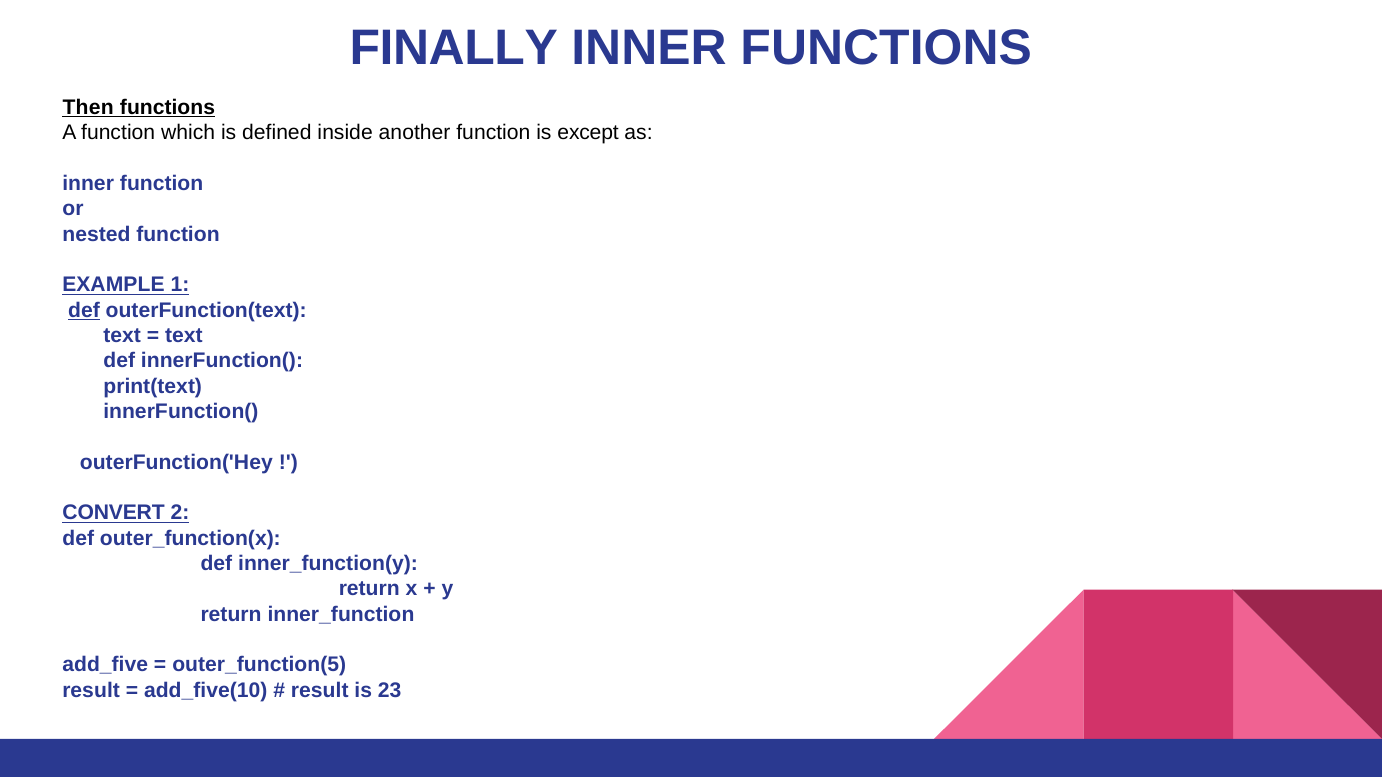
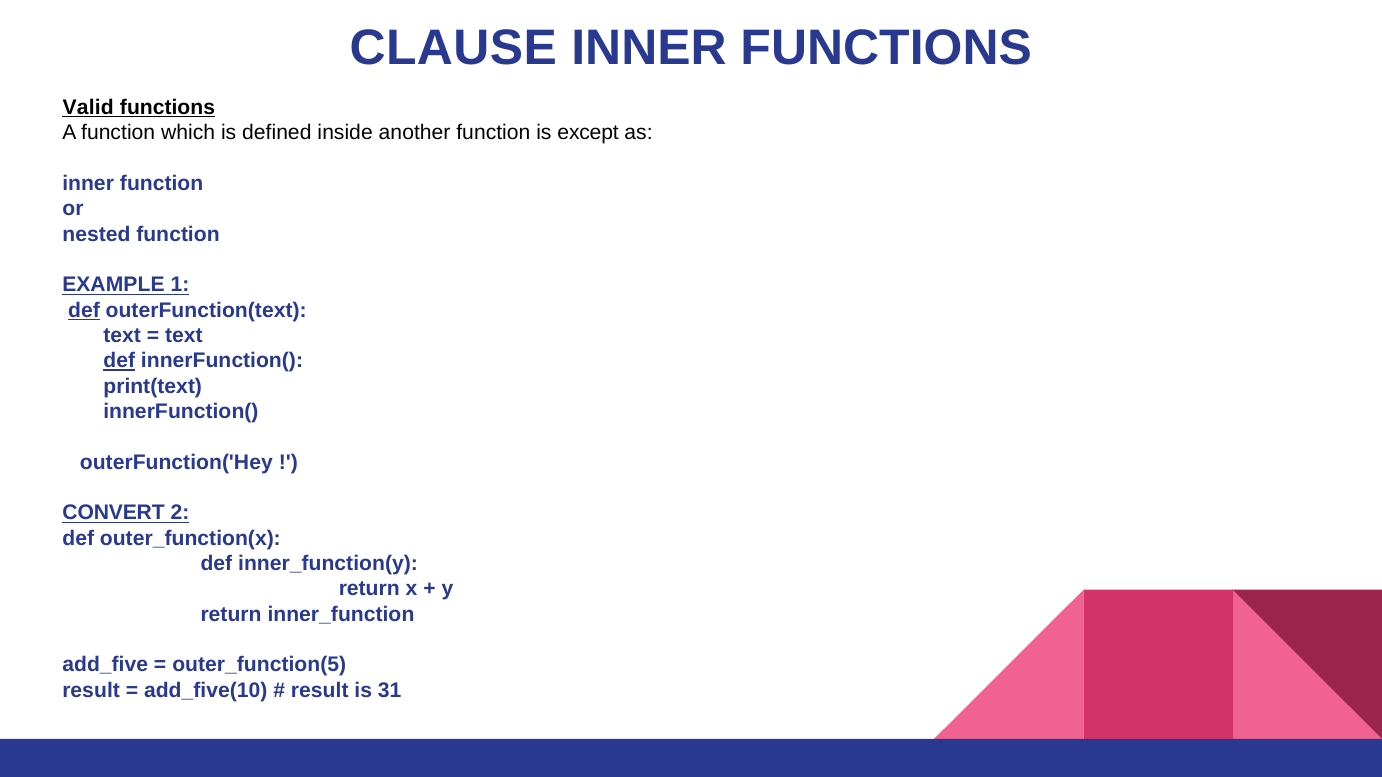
FINALLY: FINALLY -> CLAUSE (453, 48)
Then: Then -> Valid (88, 108)
def underline: none -> present (119, 361)
23: 23 -> 31 (390, 691)
